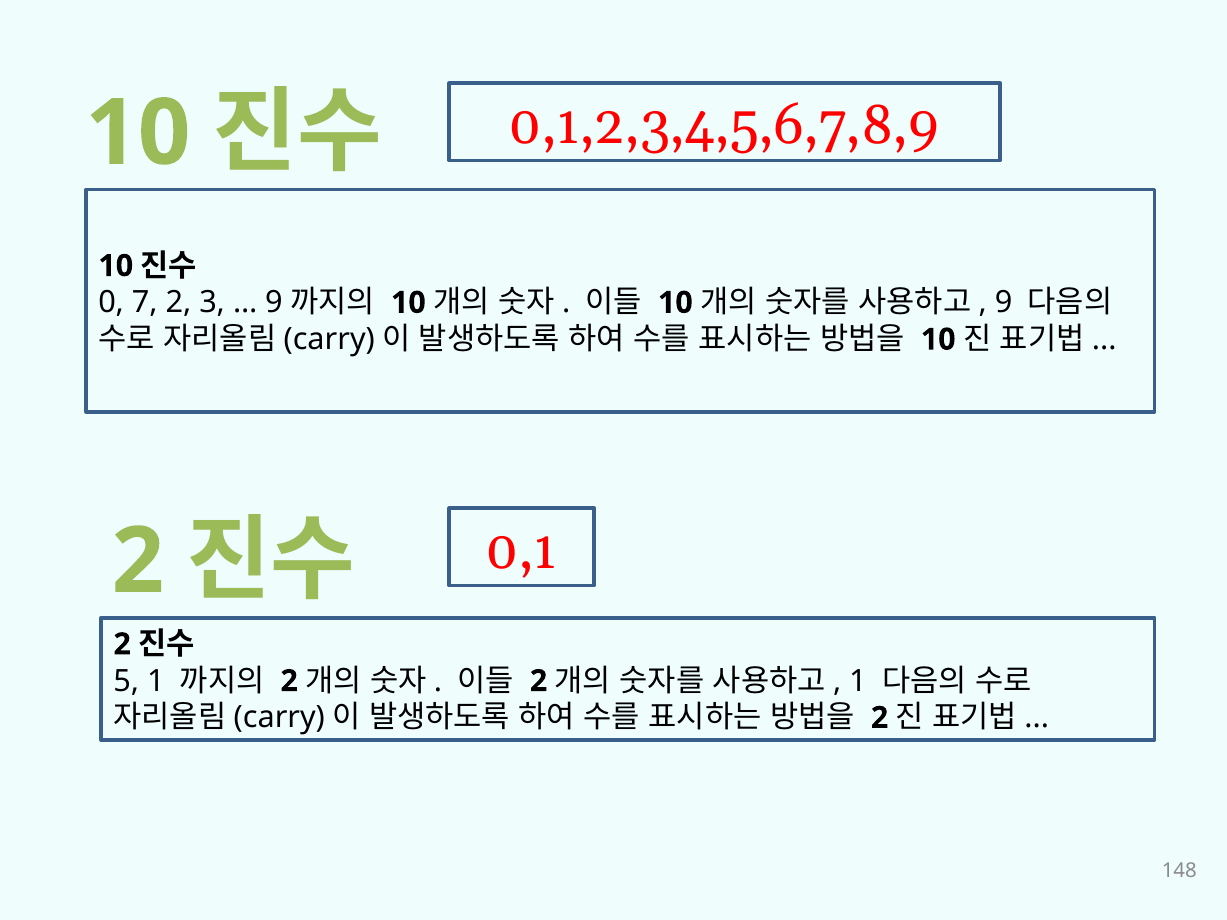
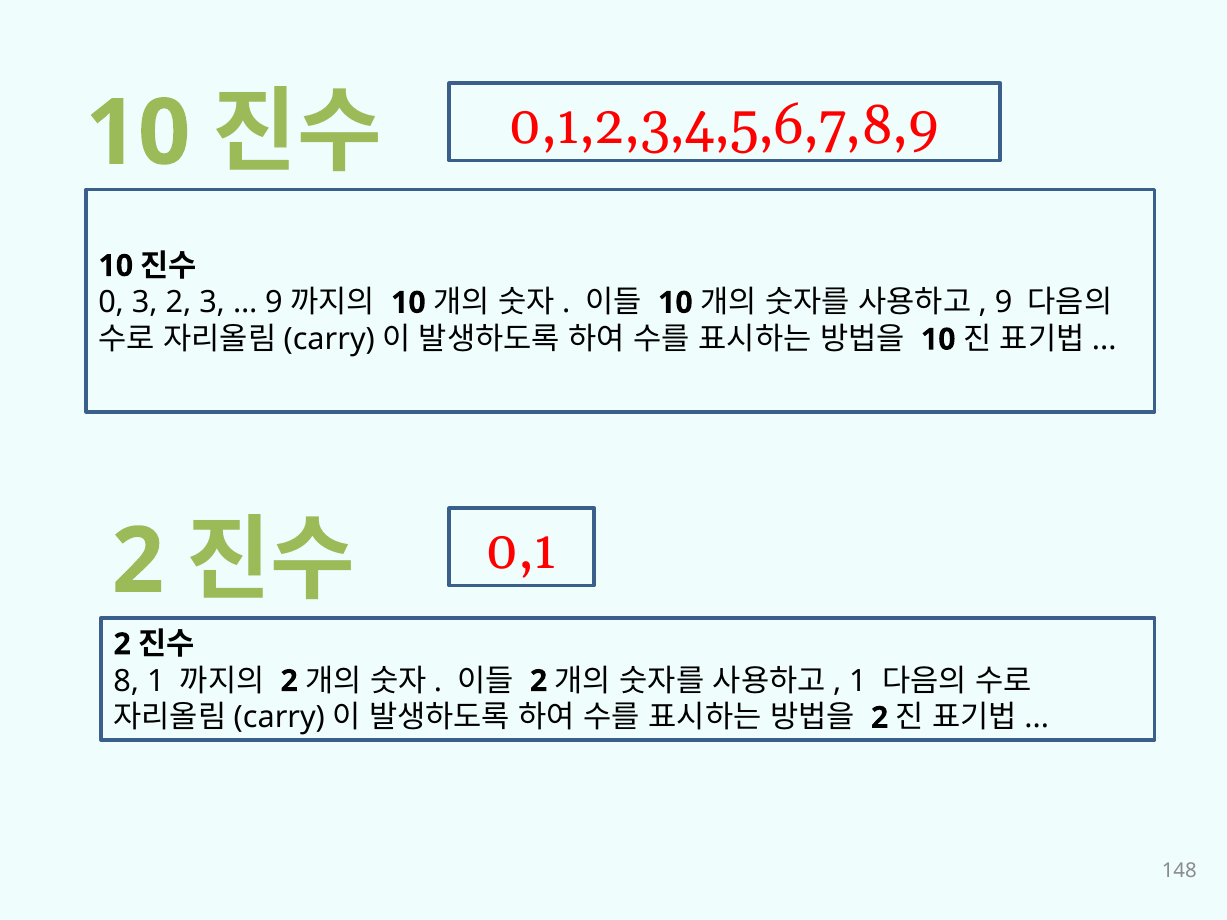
0 7: 7 -> 3 (145, 303)
5: 5 -> 8 (126, 681)
